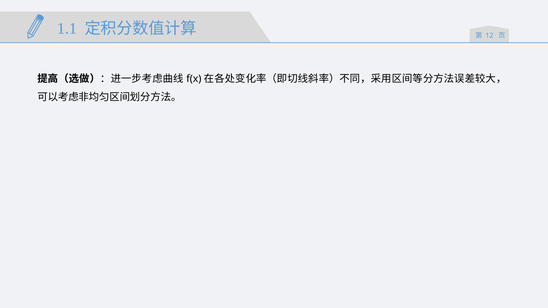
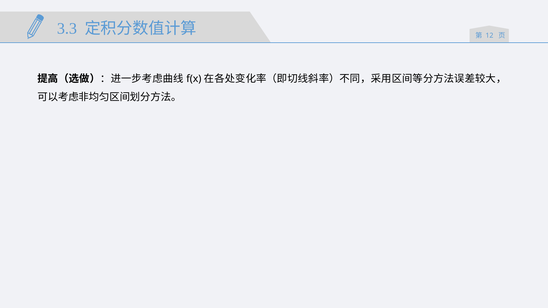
1.1: 1.1 -> 3.3 (67, 29)
